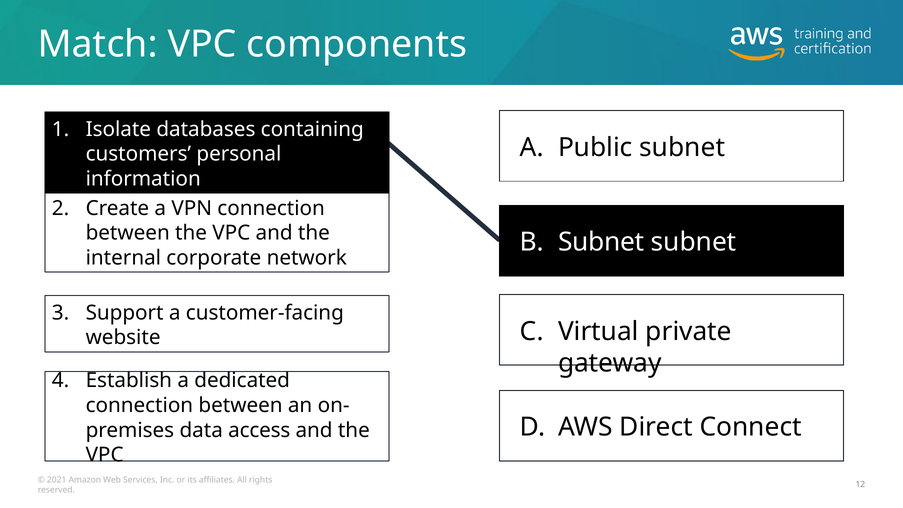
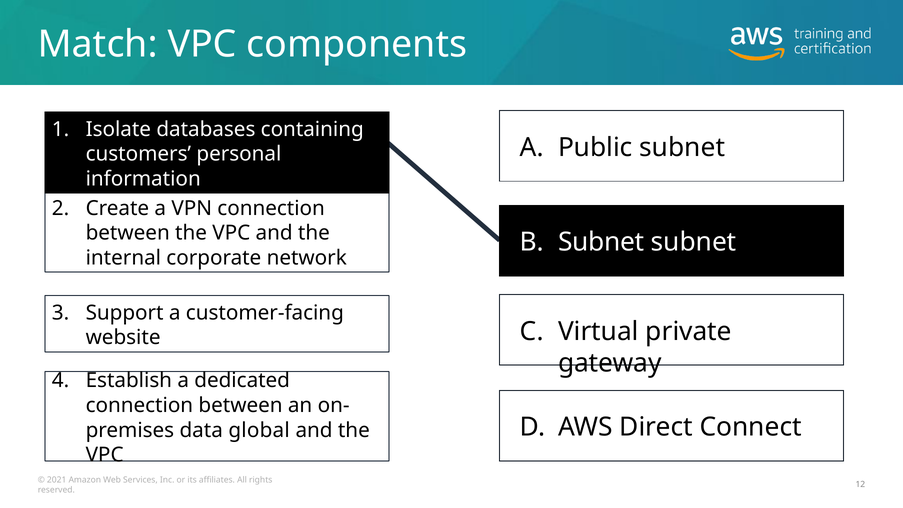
access: access -> global (259, 430)
